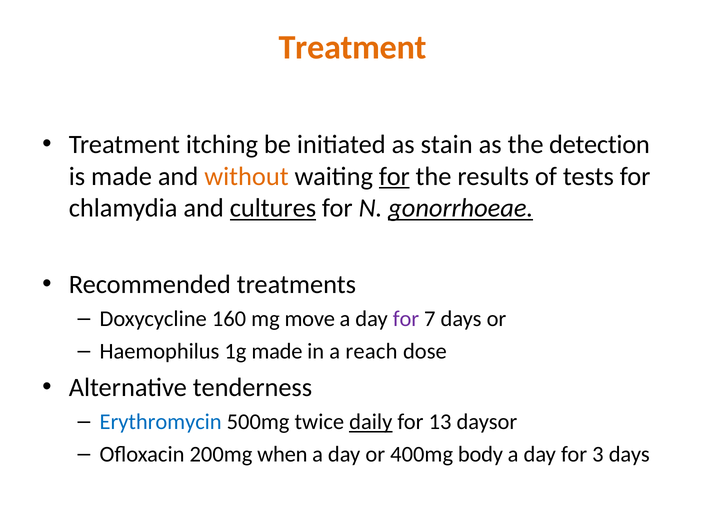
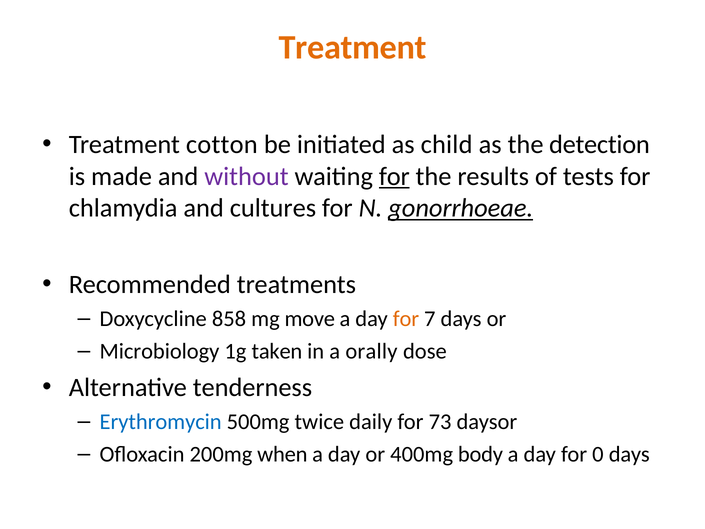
itching: itching -> cotton (222, 145)
stain: stain -> child (447, 145)
without colour: orange -> purple (246, 176)
cultures underline: present -> none (273, 208)
160: 160 -> 858 (229, 319)
for colour: purple -> orange (406, 319)
Haemophilus: Haemophilus -> Microbiology (159, 351)
1g made: made -> taken (277, 351)
reach: reach -> orally (371, 351)
daily underline: present -> none (371, 422)
13: 13 -> 73 (440, 422)
3: 3 -> 0 (598, 454)
